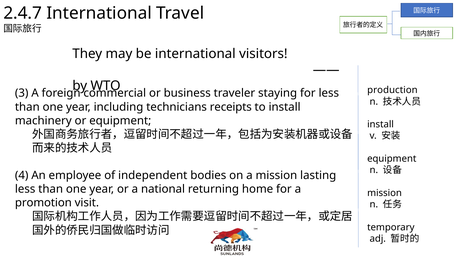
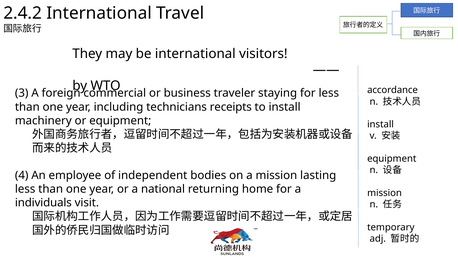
2.4.7: 2.4.7 -> 2.4.2 (23, 13)
production: production -> accordance (393, 90)
promotion: promotion -> individuals (43, 203)
